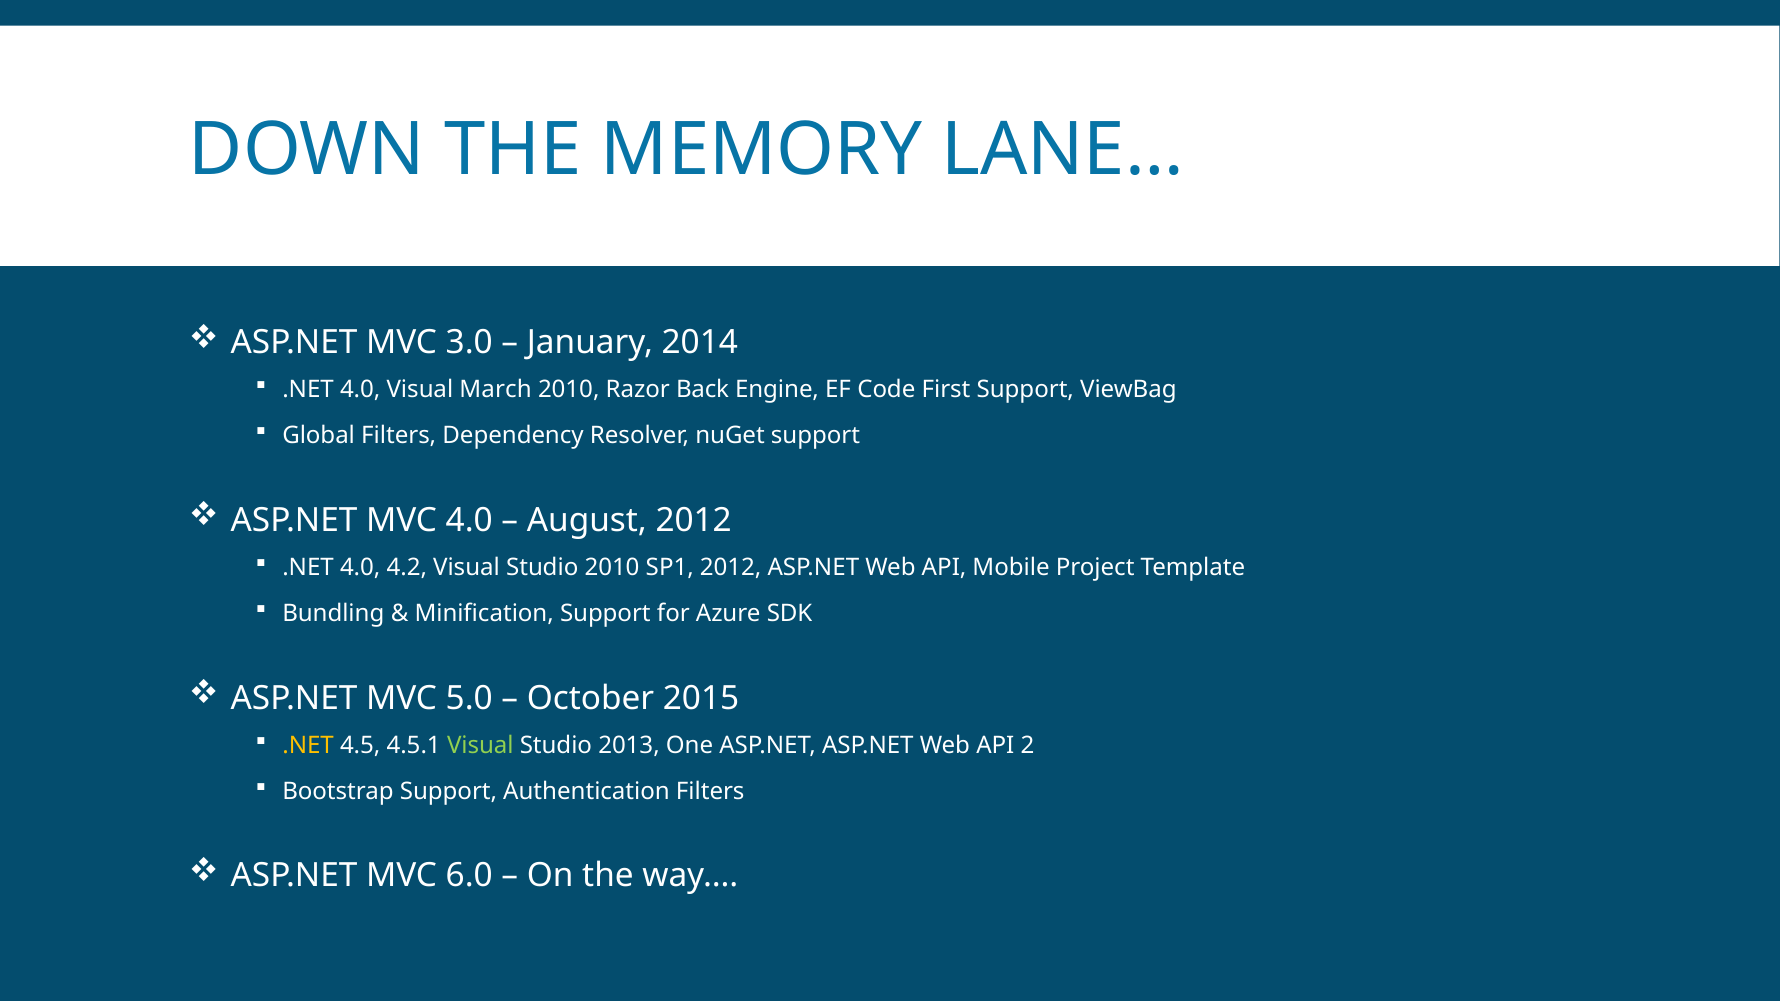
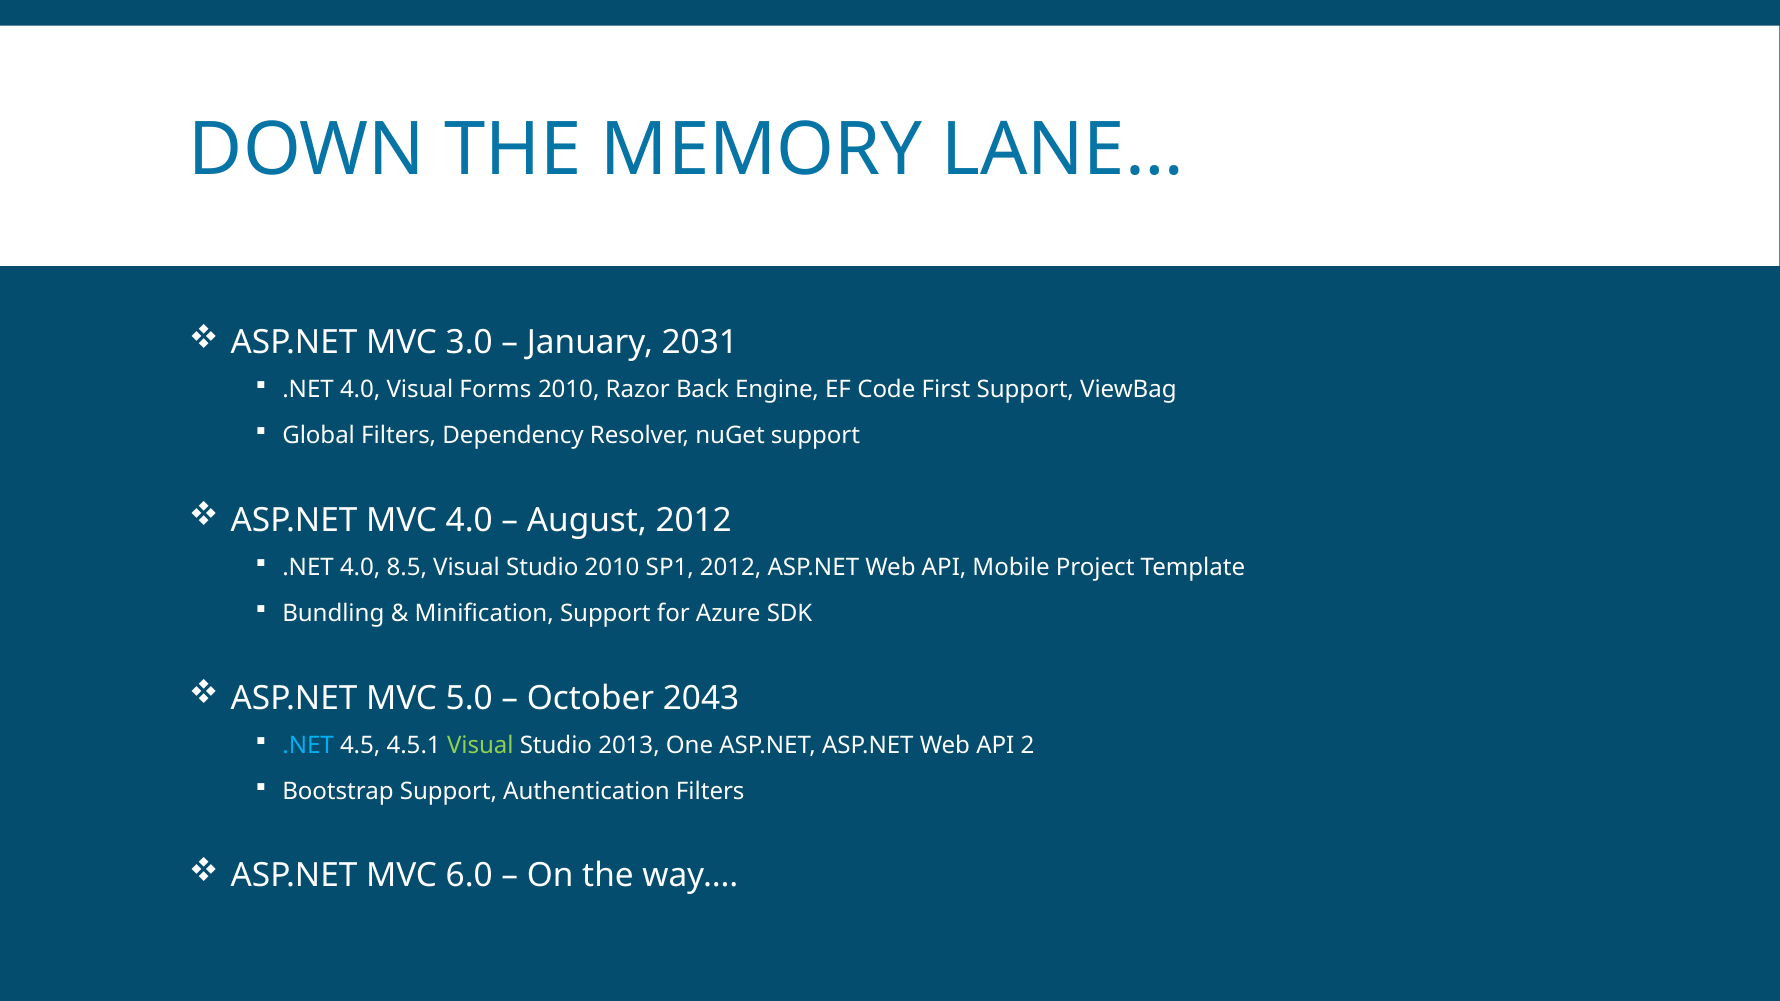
2014: 2014 -> 2031 (700, 343)
March: March -> Forms (496, 390)
4.2: 4.2 -> 8.5 (407, 568)
2015: 2015 -> 2043 (701, 698)
.NET colour: yellow -> light blue (308, 745)
